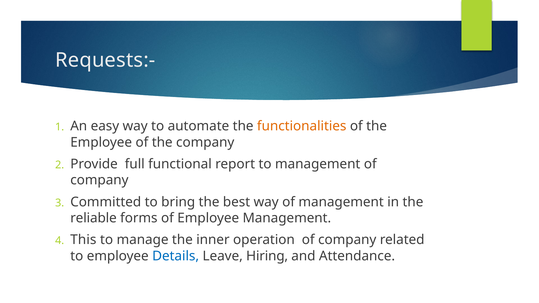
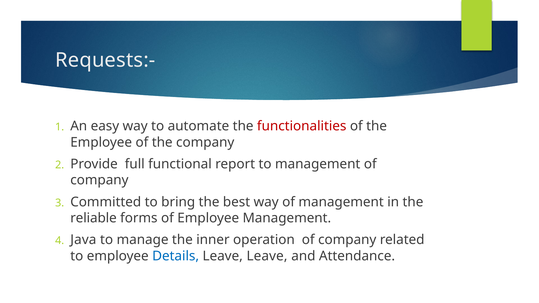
functionalities colour: orange -> red (302, 126)
This: This -> Java (83, 240)
Leave Hiring: Hiring -> Leave (267, 256)
